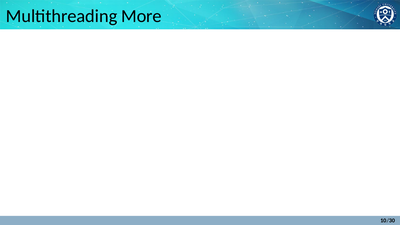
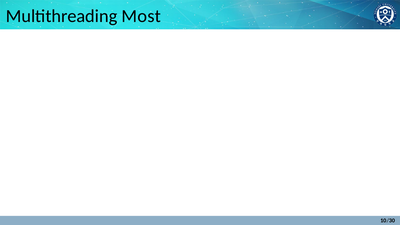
Multithreading More: More -> Most (141, 16)
